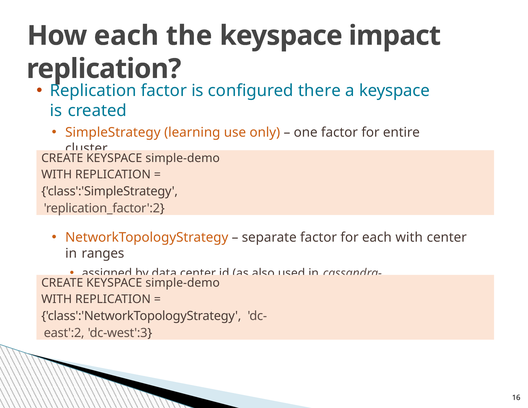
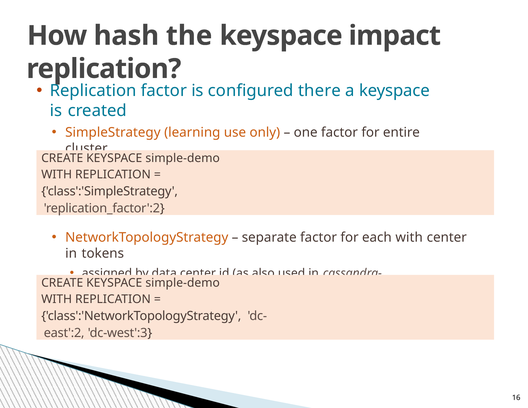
How each: each -> hash (126, 36)
ranges: ranges -> tokens (103, 254)
